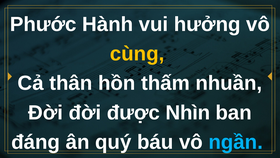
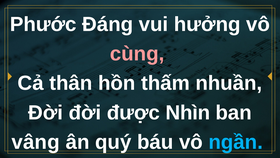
Hành: Hành -> Đáng (108, 24)
cùng colour: yellow -> pink (137, 54)
đáng: đáng -> vâng (36, 142)
